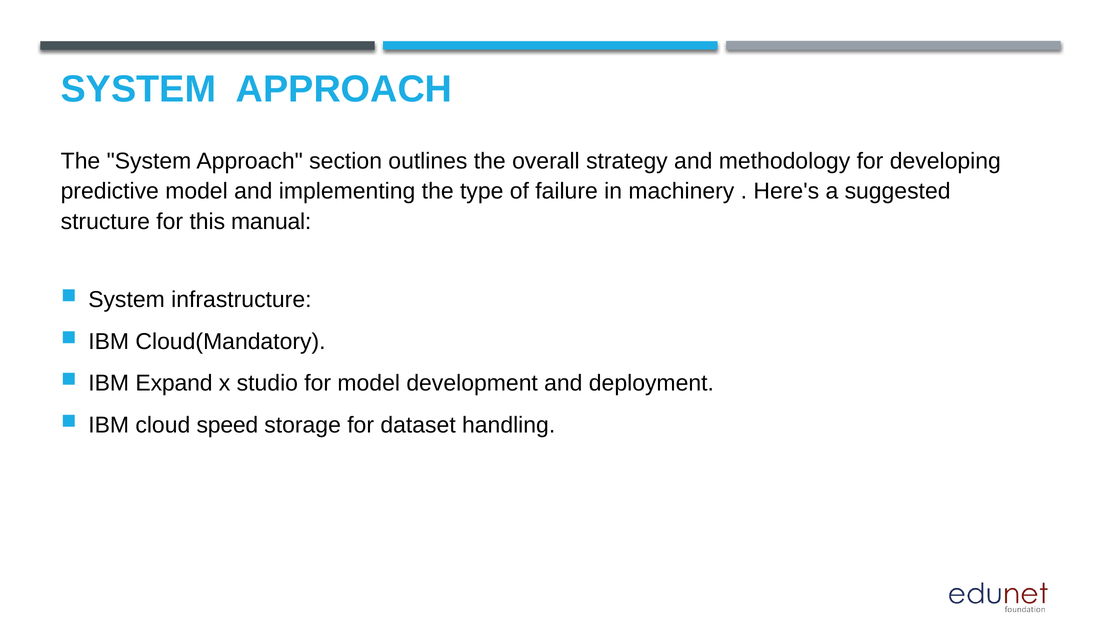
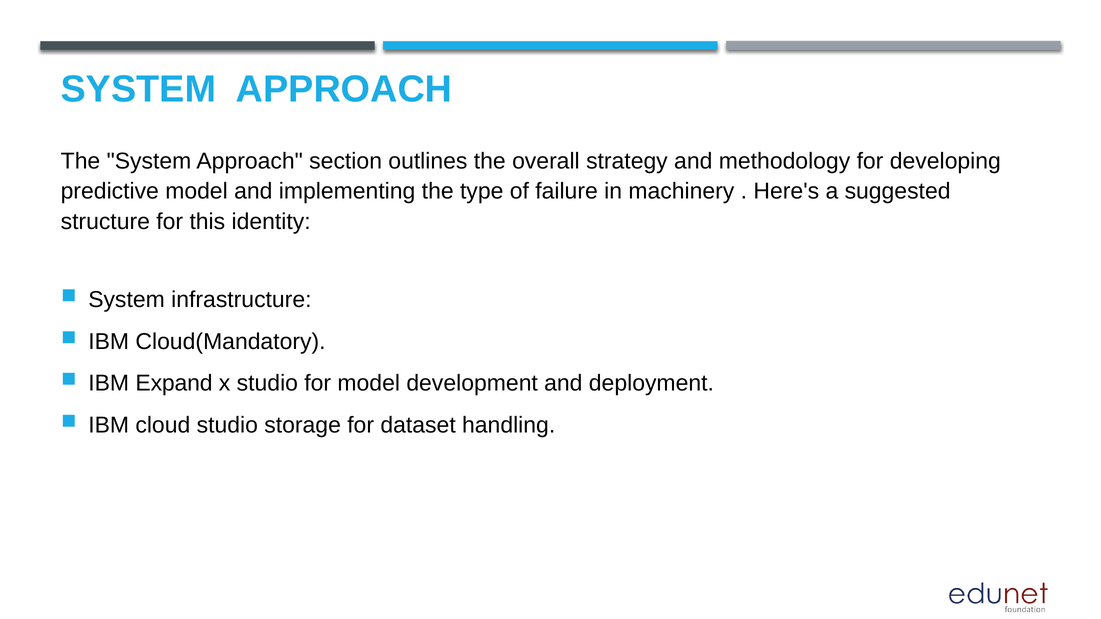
manual: manual -> identity (271, 222)
cloud speed: speed -> studio (227, 425)
